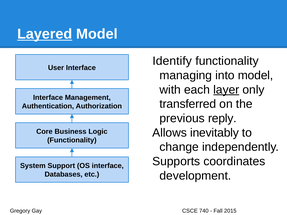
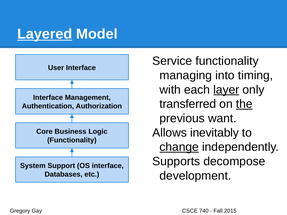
Identify: Identify -> Service (172, 61)
into model: model -> timing (256, 75)
the underline: none -> present (244, 104)
reply: reply -> want (222, 119)
change underline: none -> present (179, 147)
coordinates: coordinates -> decompose (234, 162)
